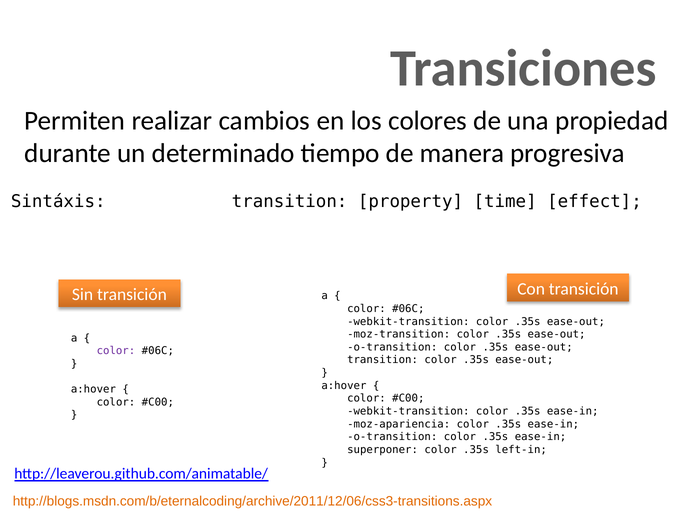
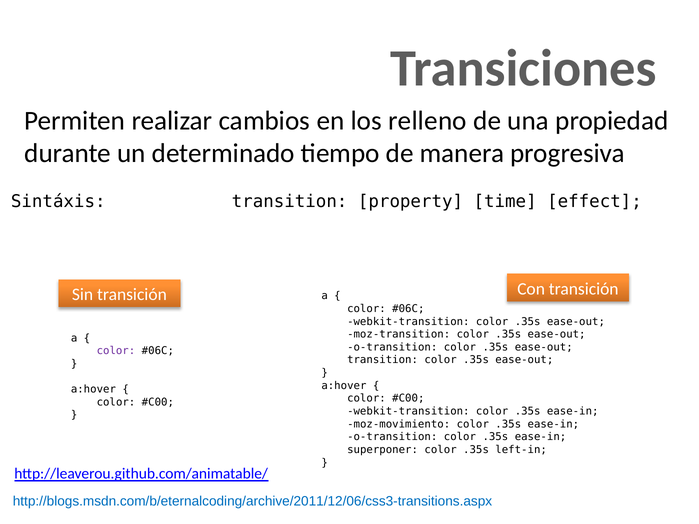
colores: colores -> relleno (428, 121)
moz-apariencia: moz-apariencia -> moz-movimiento (399, 424)
http://blogs.msdn.com/b/eternalcoding/archive/2011/12/06/css3-transitions.aspx colour: orange -> blue (252, 502)
